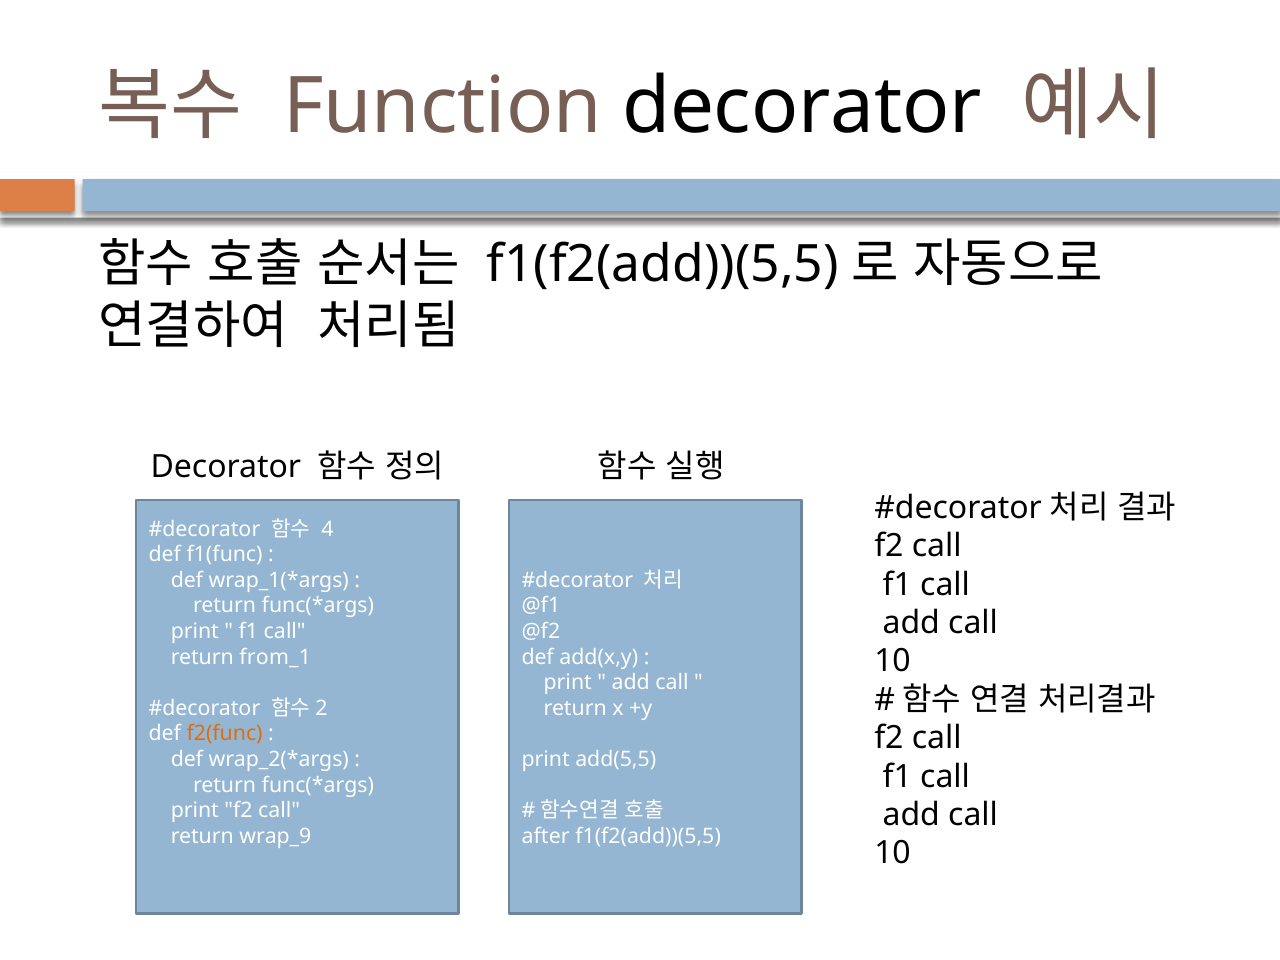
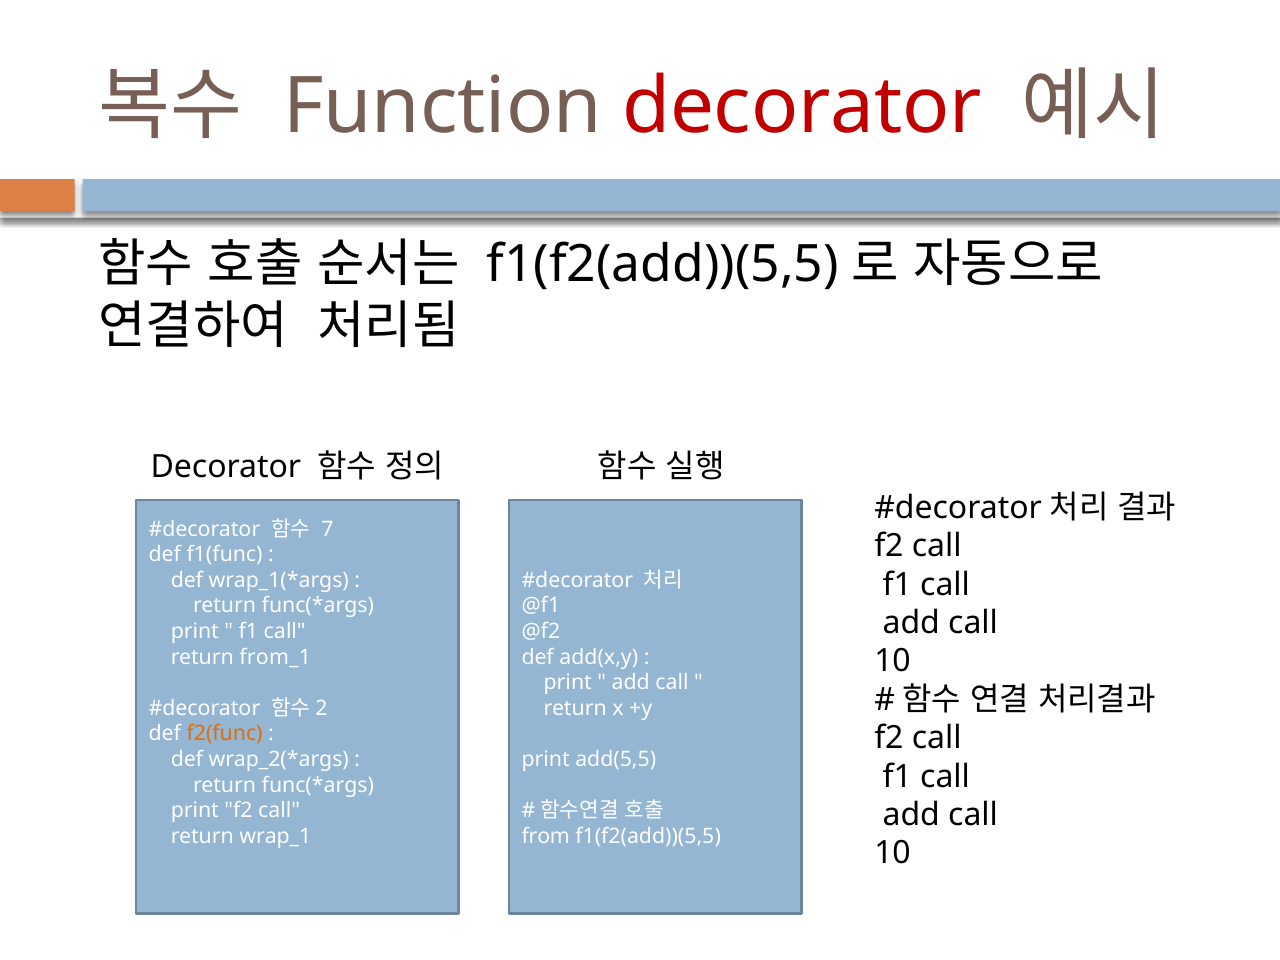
decorator colour: black -> red (802, 107)
4: 4 -> 7 (327, 529)
wrap_9: wrap_9 -> wrap_1 (275, 836)
after: after -> from (546, 836)
